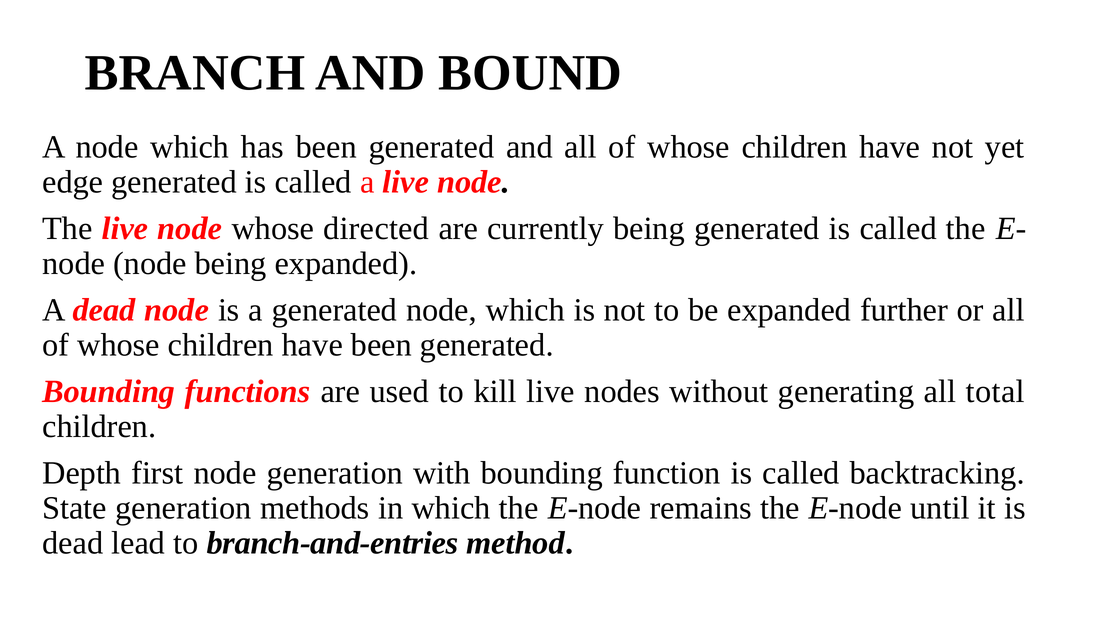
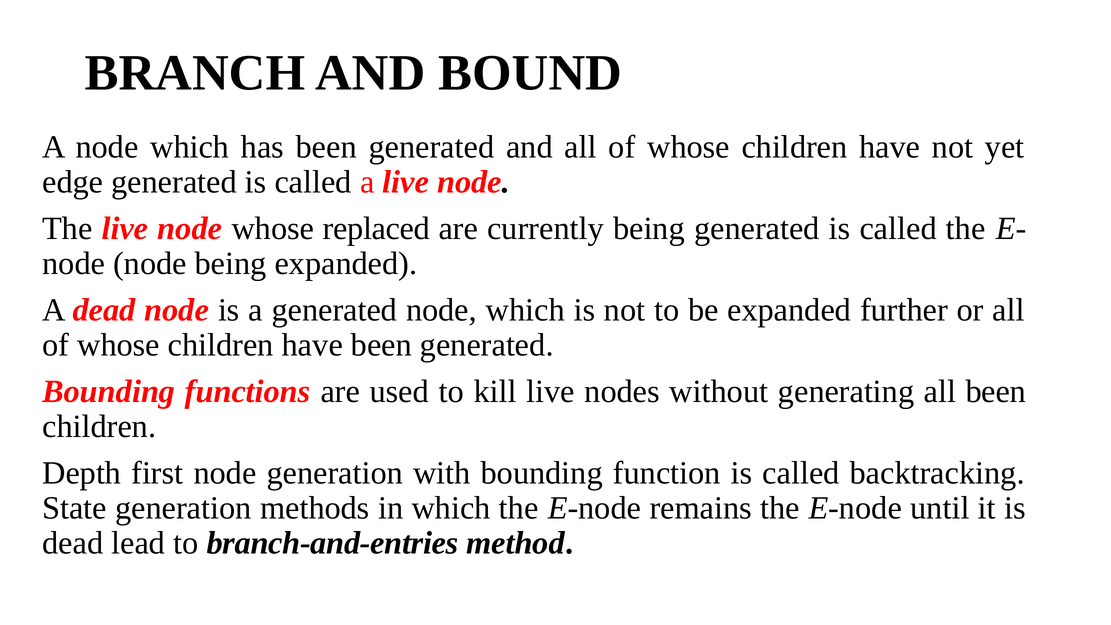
directed: directed -> replaced (376, 229)
all total: total -> been (996, 391)
